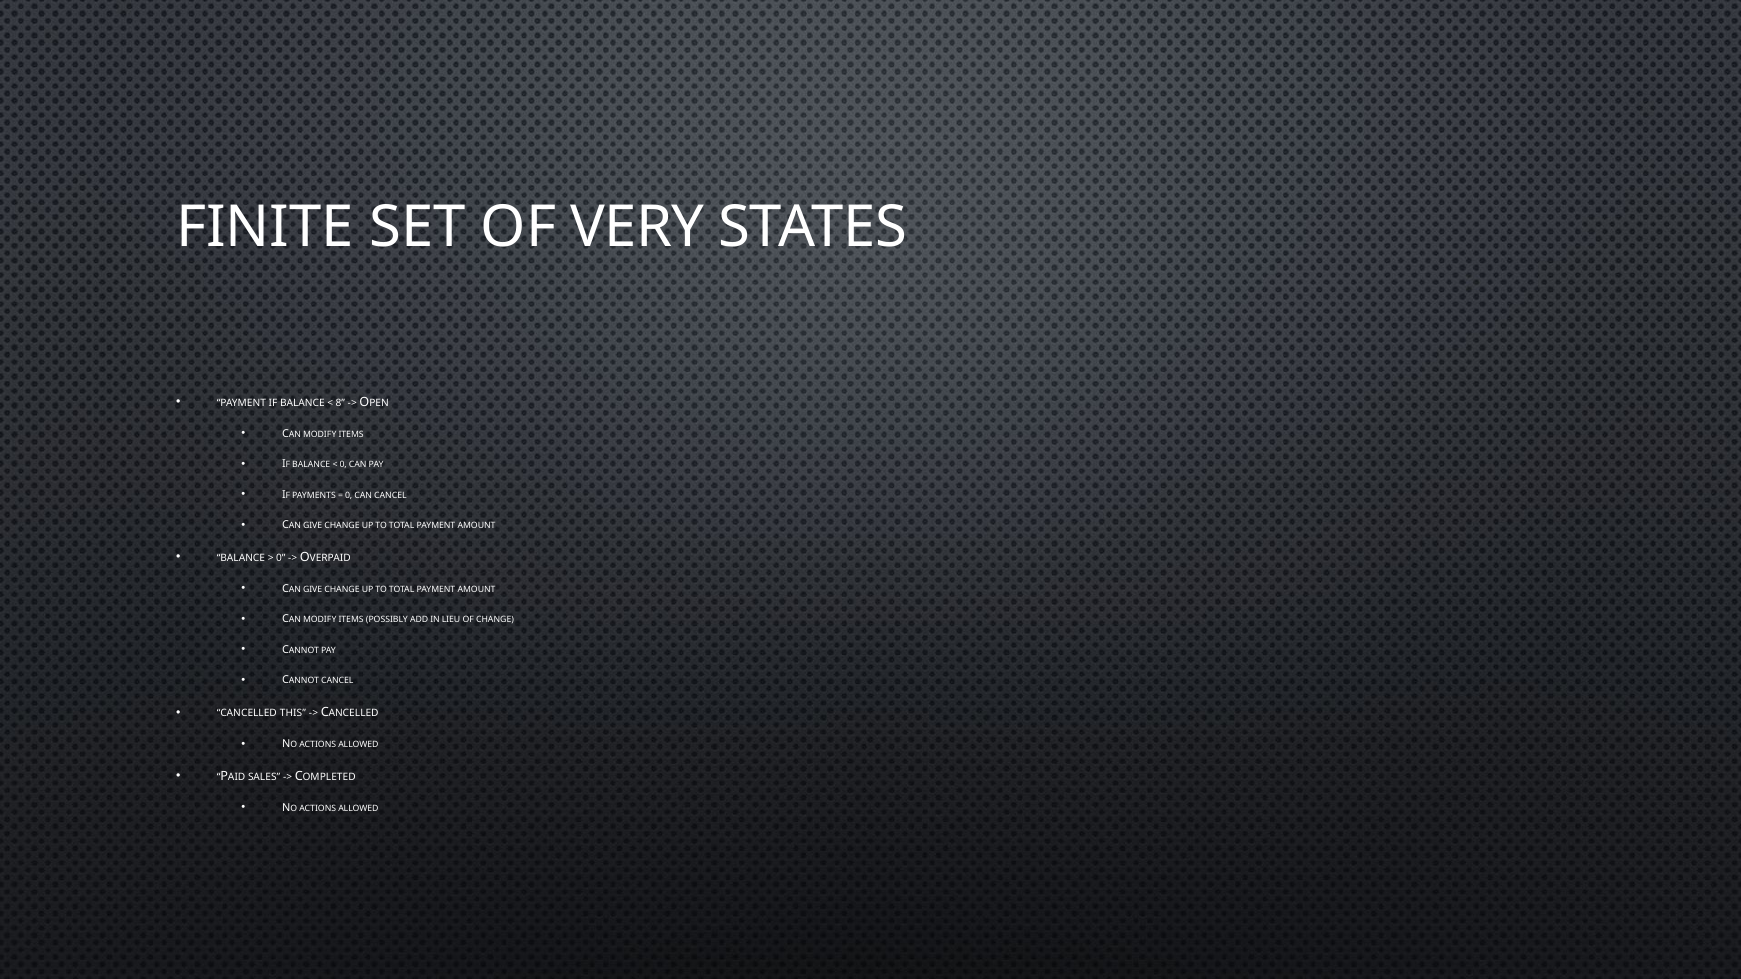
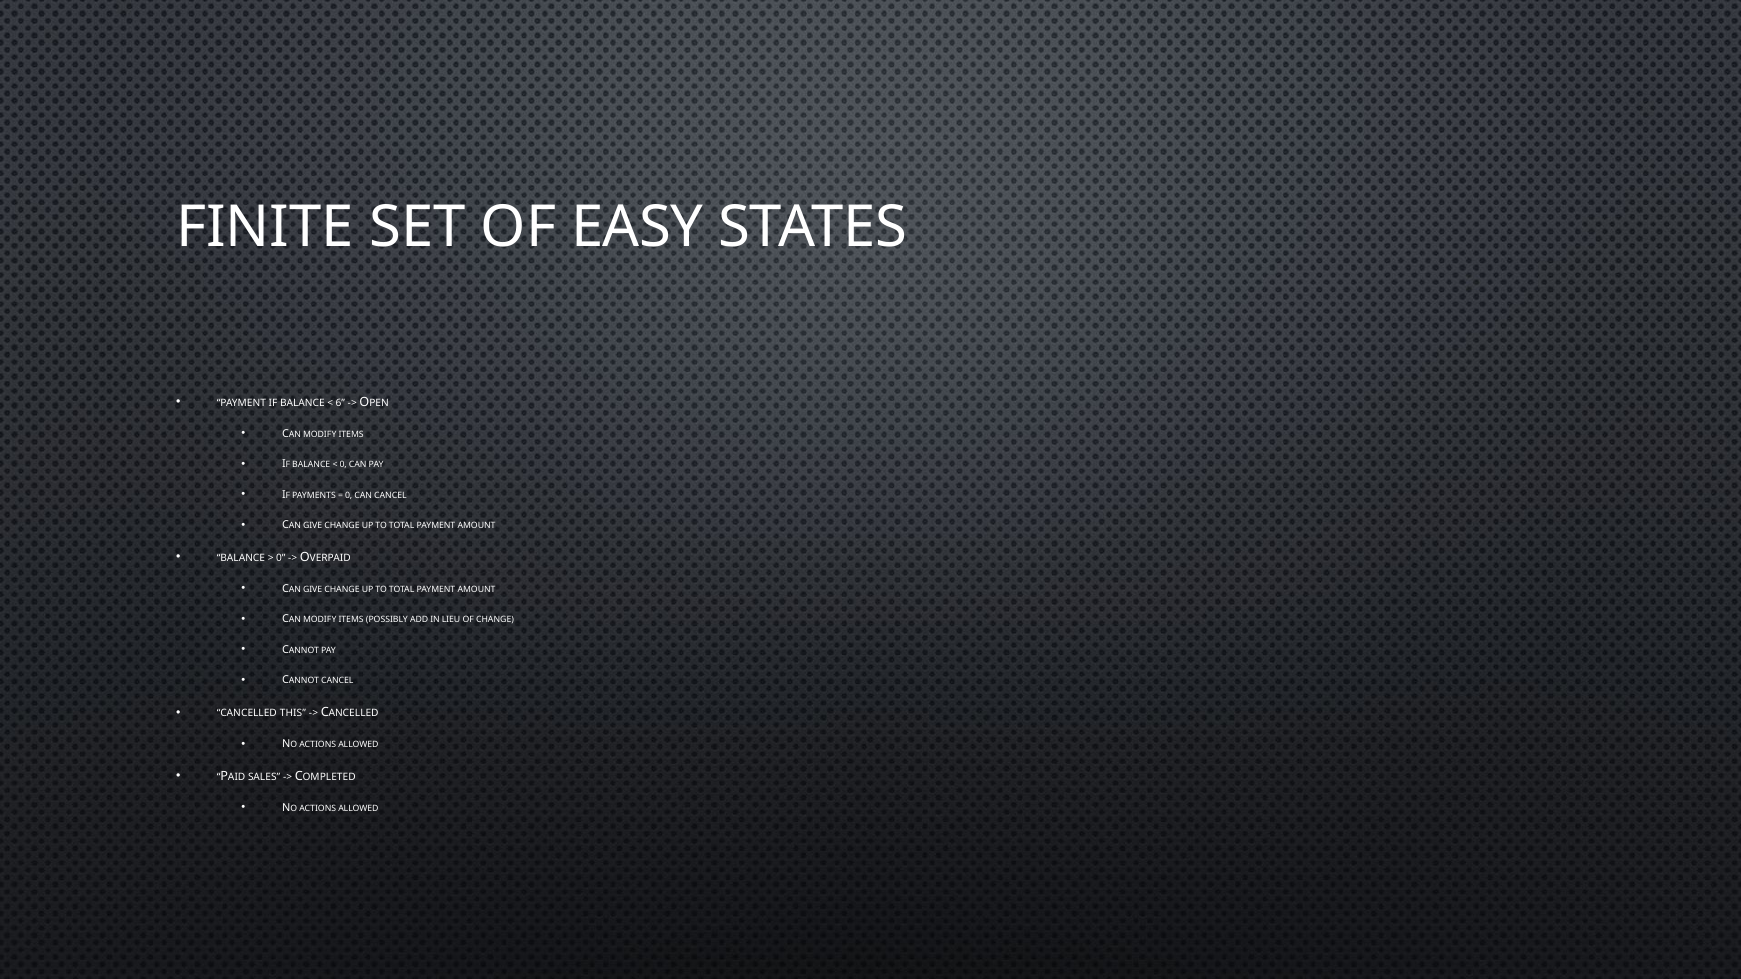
VERY: VERY -> EASY (637, 227)
8: 8 -> 6 (340, 403)
